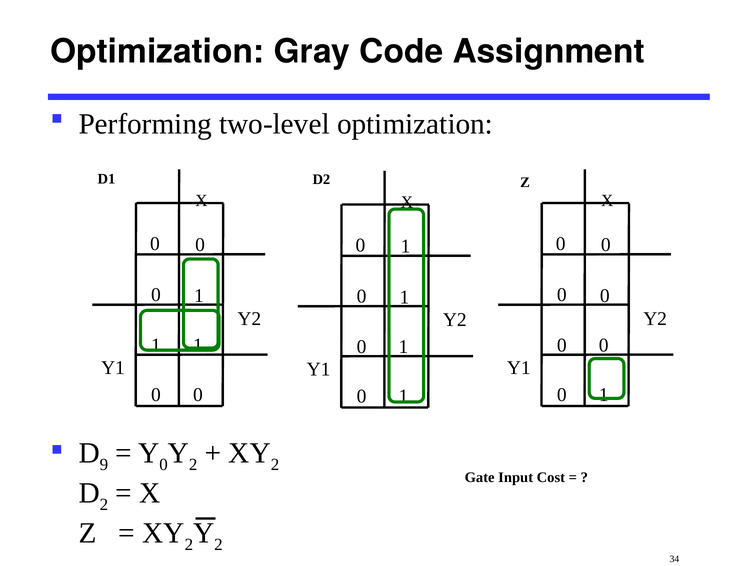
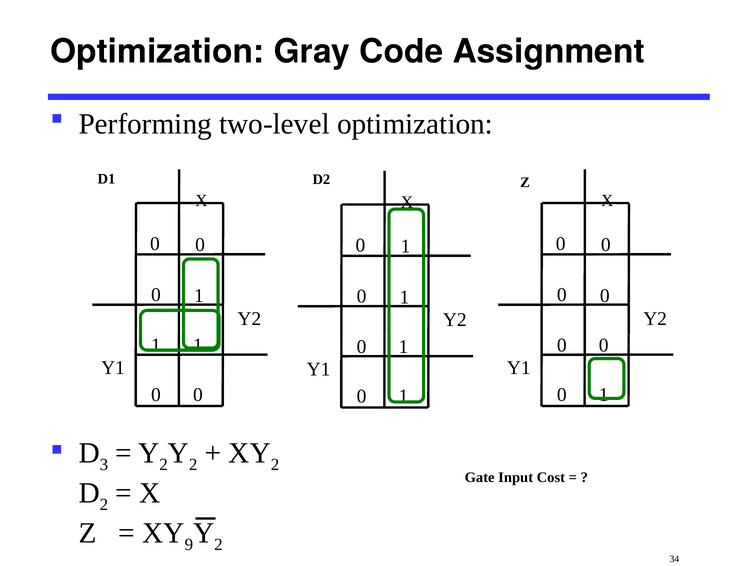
9: 9 -> 3 (104, 465)
0: 0 -> 2 (164, 465)
2: 2 -> 9 (189, 545)
